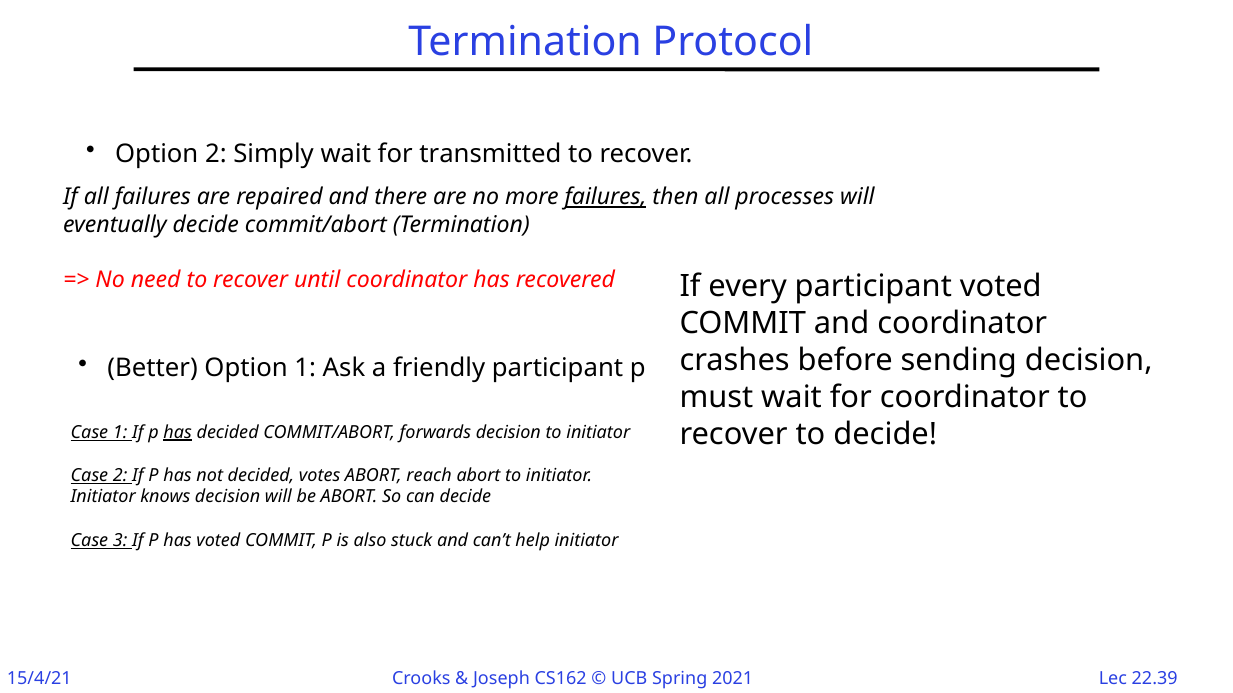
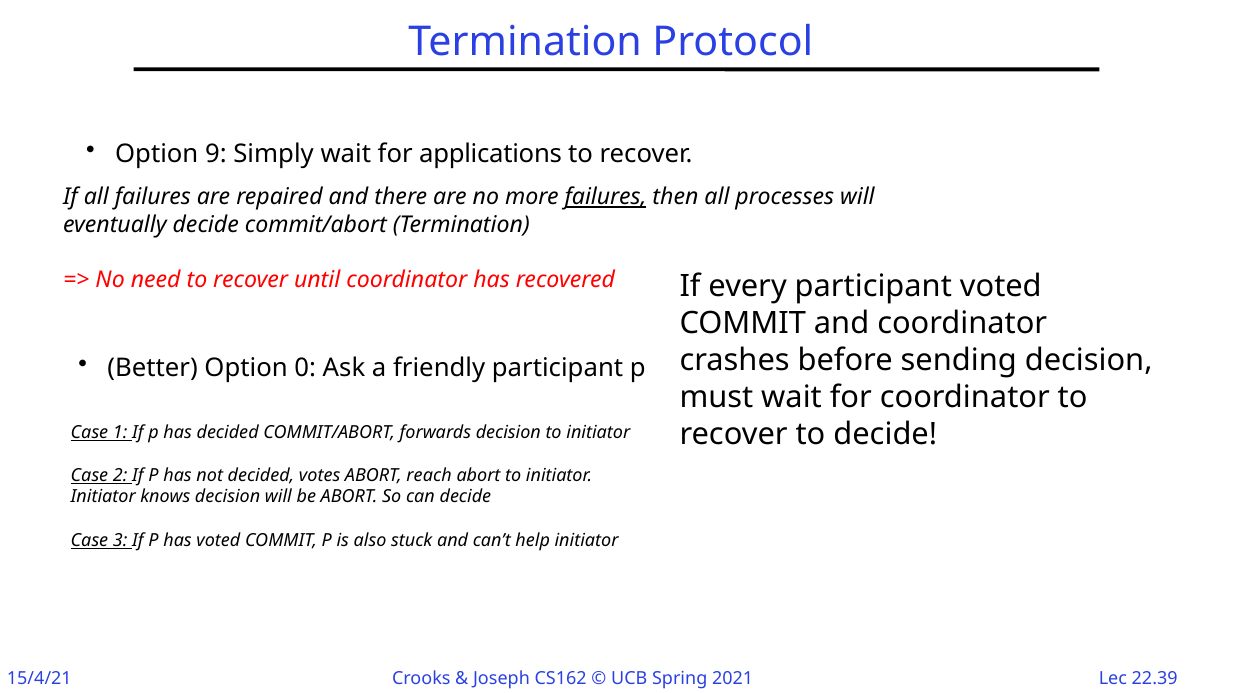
Option 2: 2 -> 9 (216, 155)
transmitted: transmitted -> applications (491, 155)
Option 1: 1 -> 0 (305, 368)
has underline: present -> none (178, 433)
